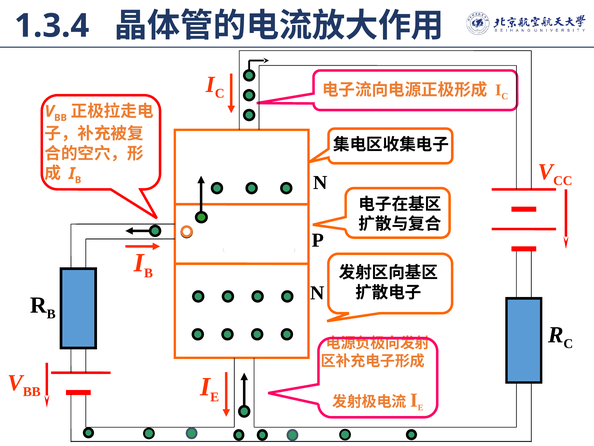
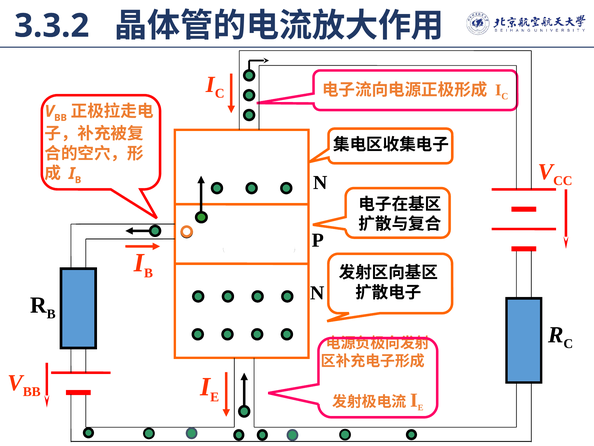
1.3.4: 1.3.4 -> 3.3.2 (52, 26)
